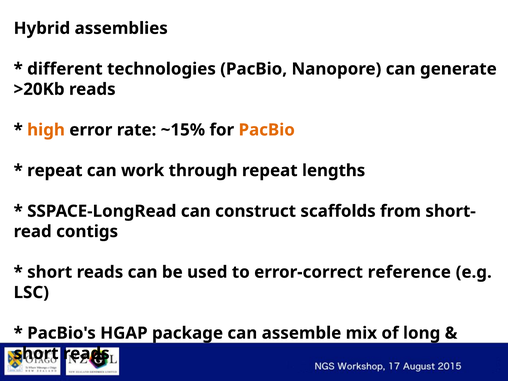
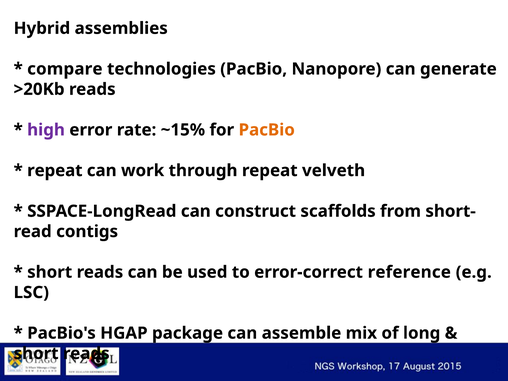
different: different -> compare (65, 69)
high colour: orange -> purple (46, 130)
lengths: lengths -> velveth (334, 171)
